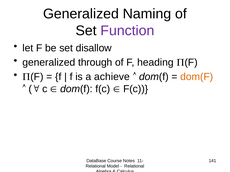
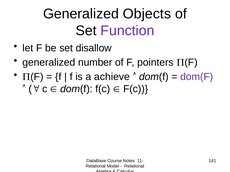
Naming: Naming -> Objects (147, 14)
through: through -> number (95, 63)
heading: heading -> pointers (155, 63)
dom(F colour: orange -> purple (197, 77)
